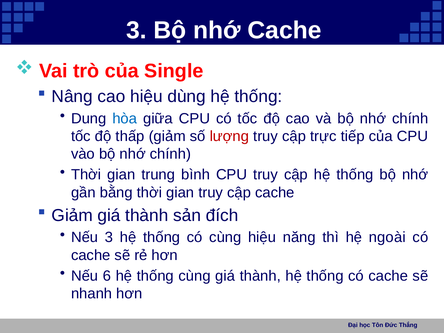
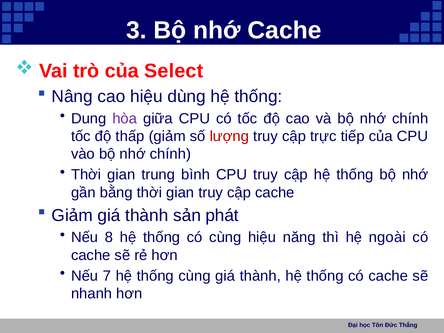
Single: Single -> Select (174, 71)
hòa colour: blue -> purple (125, 118)
đích: đích -> phát (222, 215)
Nếu 3: 3 -> 8 (109, 237)
6: 6 -> 7 (107, 276)
